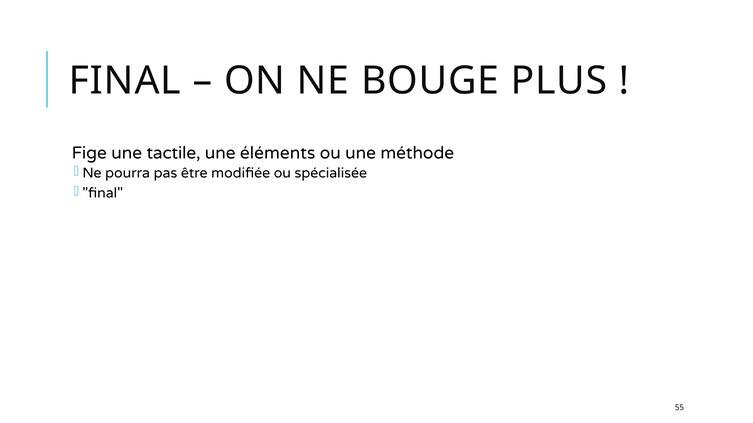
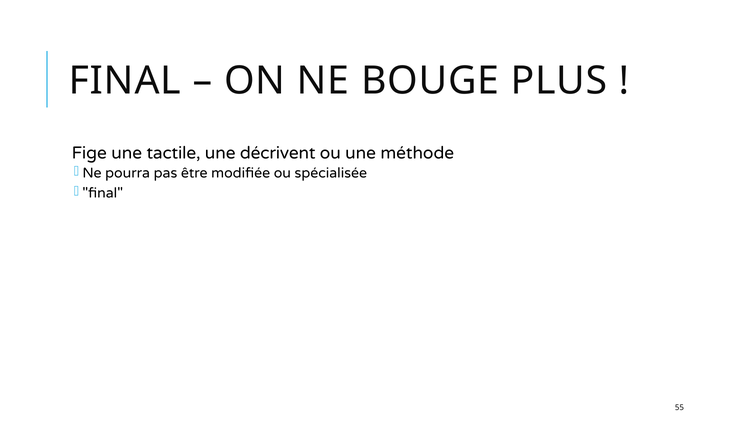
éléments: éléments -> décrivent (278, 153)
